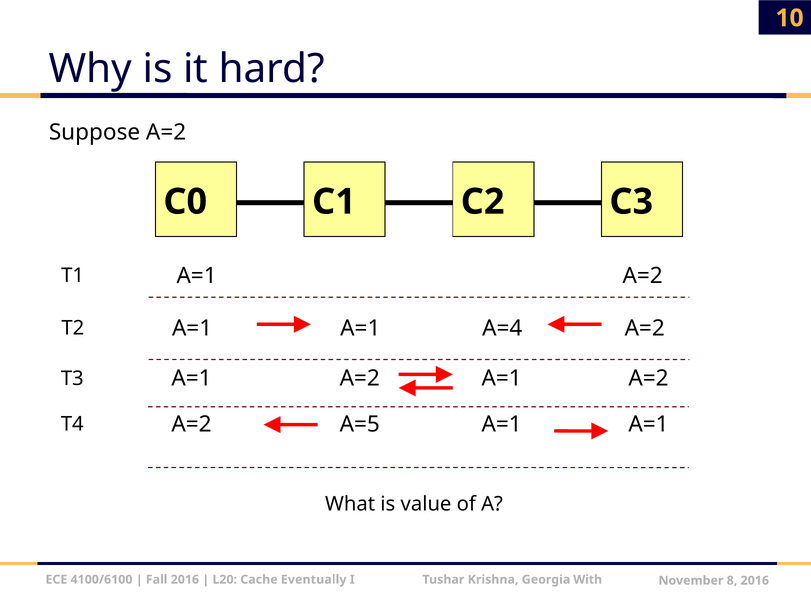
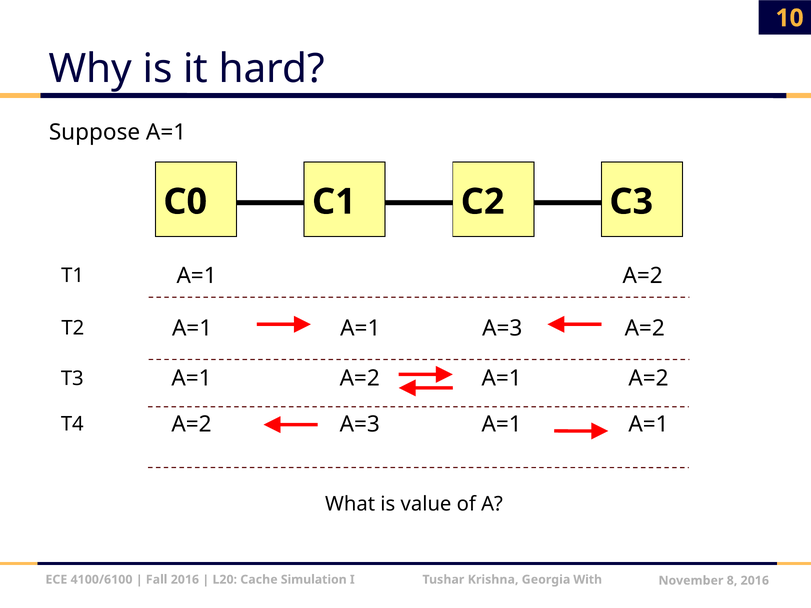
Suppose A=2: A=2 -> A=1 (166, 132)
A=1 A=4: A=4 -> A=3 (502, 329)
A=2 A=5: A=5 -> A=3 (360, 425)
Eventually: Eventually -> Simulation (314, 580)
